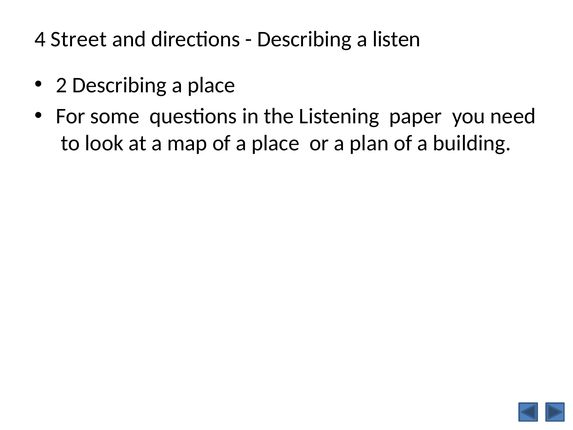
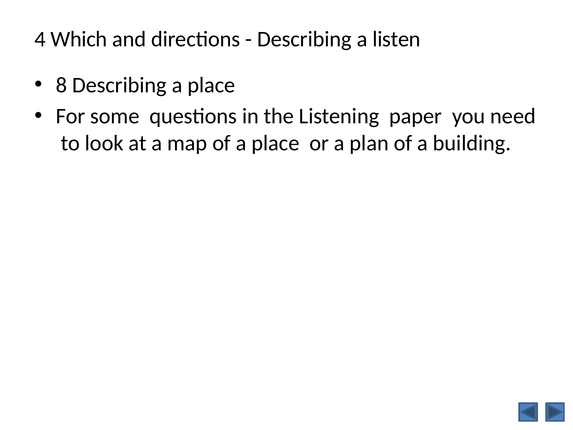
Street: Street -> Which (79, 39)
2: 2 -> 8 (62, 85)
